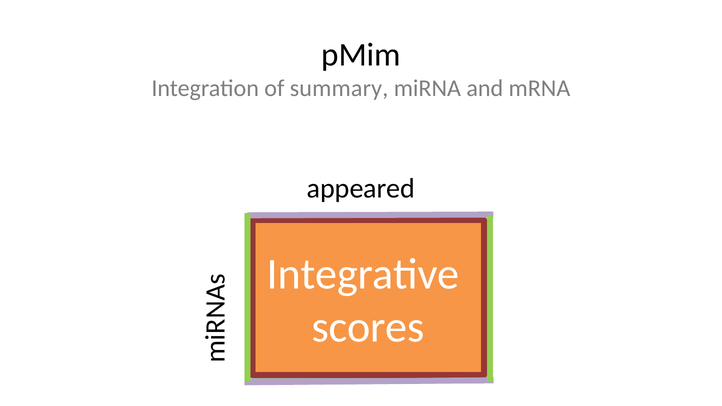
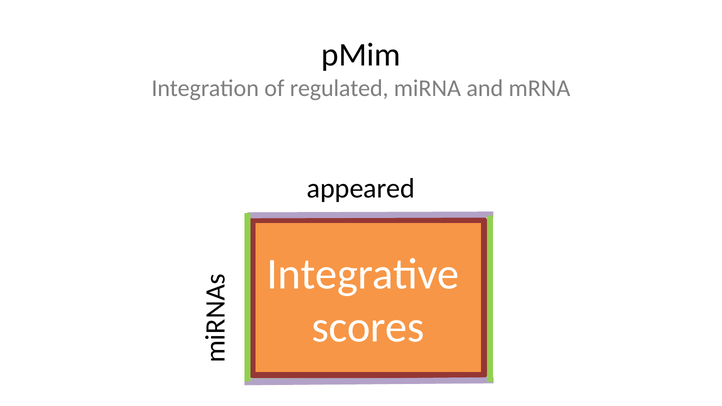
summary: summary -> regulated (339, 88)
